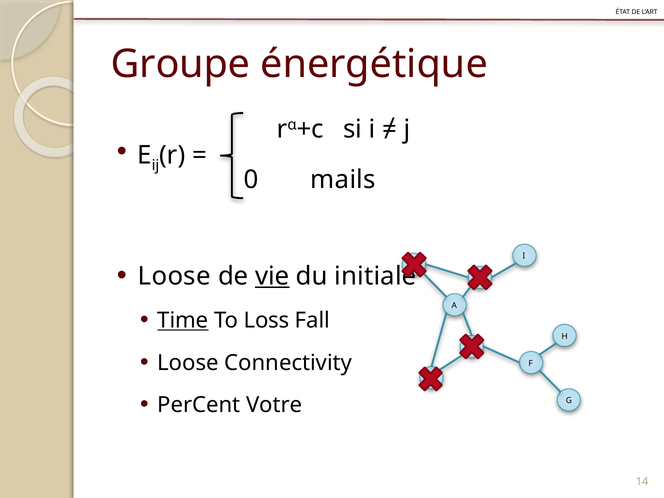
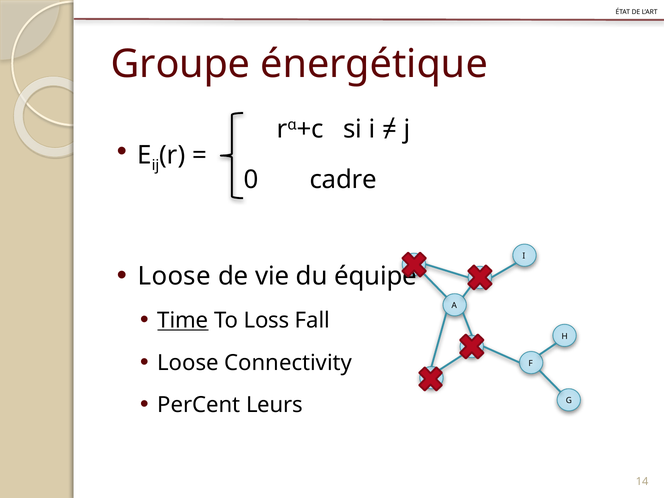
mails: mails -> cadre (343, 180)
vie underline: present -> none (272, 276)
initiale: initiale -> équipe (376, 276)
Votre: Votre -> Leurs (274, 405)
